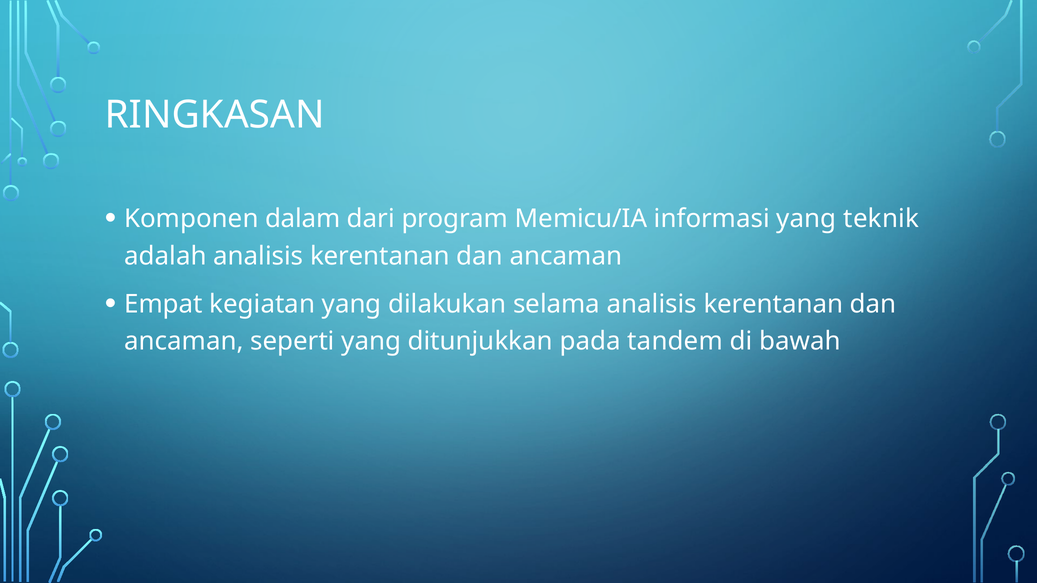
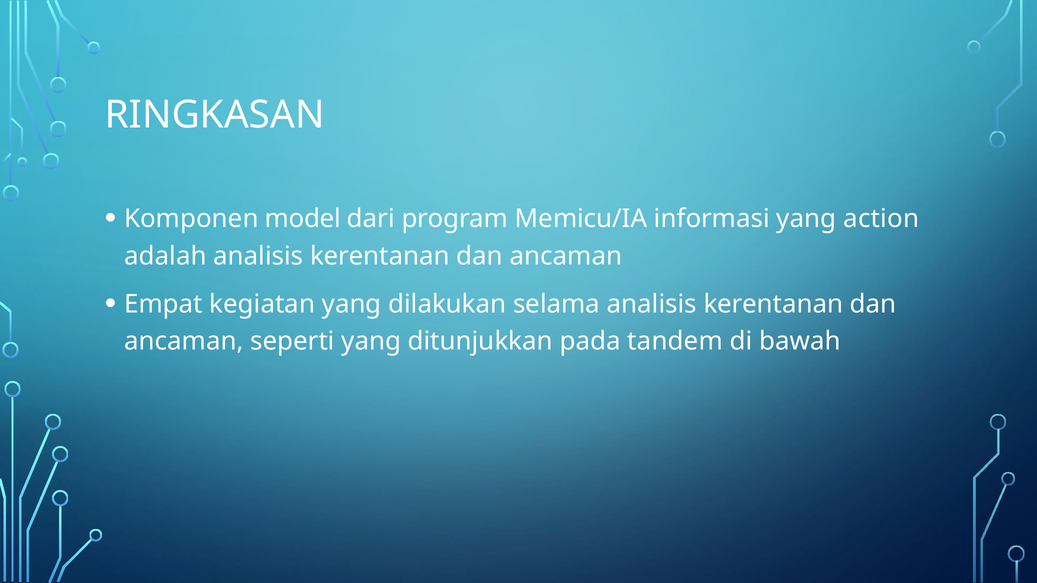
dalam: dalam -> model (303, 219)
teknik: teknik -> action (881, 219)
